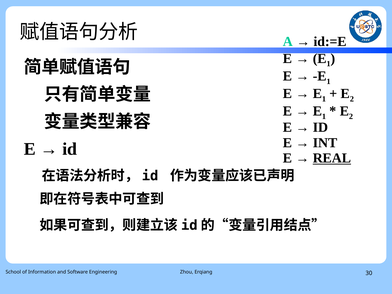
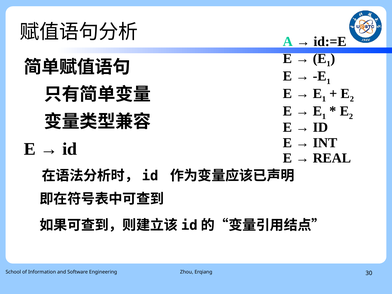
REAL underline: present -> none (332, 158)
